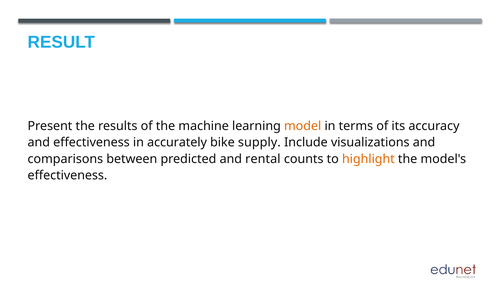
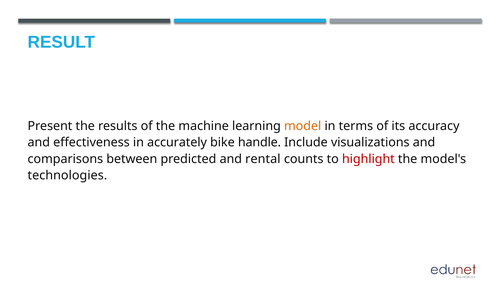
supply: supply -> handle (259, 143)
highlight colour: orange -> red (368, 159)
effectiveness: effectiveness -> technologies (67, 176)
